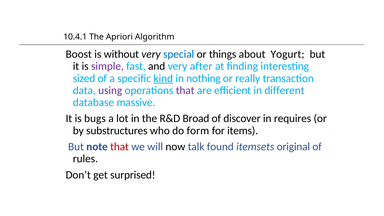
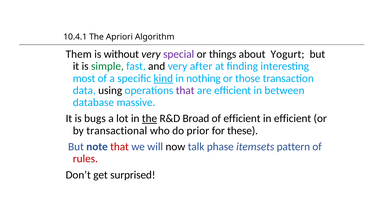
Boost: Boost -> Them (79, 54)
special colour: blue -> purple (179, 54)
simple colour: purple -> green (107, 66)
sized: sized -> most (84, 78)
really: really -> those (248, 78)
using colour: purple -> black (110, 90)
different: different -> between (284, 90)
the underline: none -> present (150, 119)
of discover: discover -> efficient (242, 119)
in requires: requires -> efficient (293, 119)
substructures: substructures -> transactional (117, 131)
form: form -> prior (198, 131)
items: items -> these (243, 131)
found: found -> phase (220, 147)
original: original -> pattern (293, 147)
rules colour: black -> red (85, 159)
